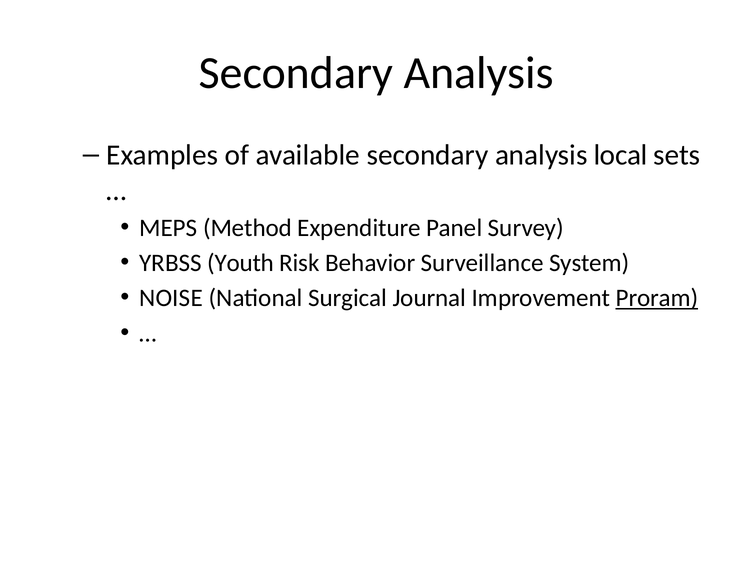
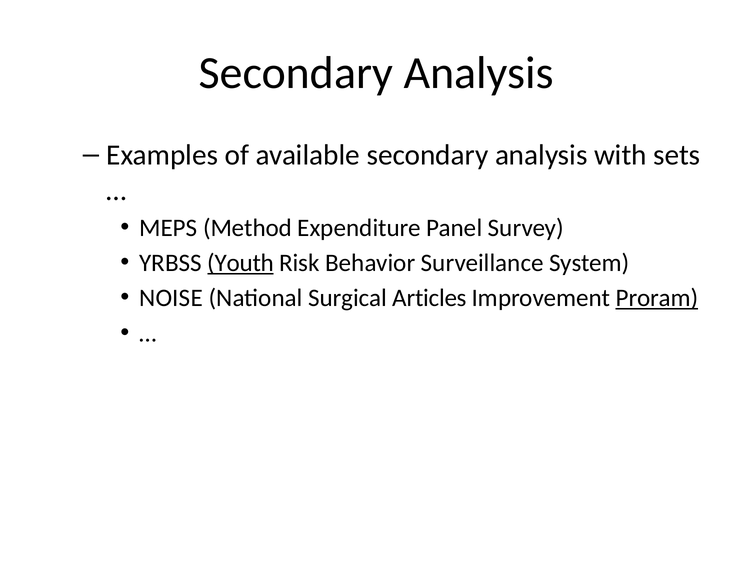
local: local -> with (620, 155)
Youth underline: none -> present (241, 263)
Journal: Journal -> Articles (429, 298)
